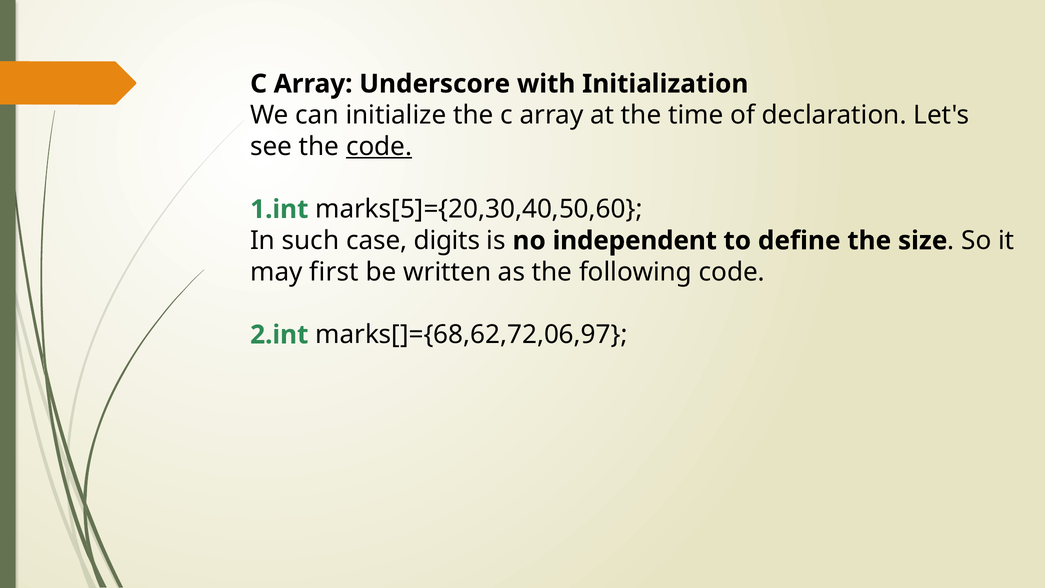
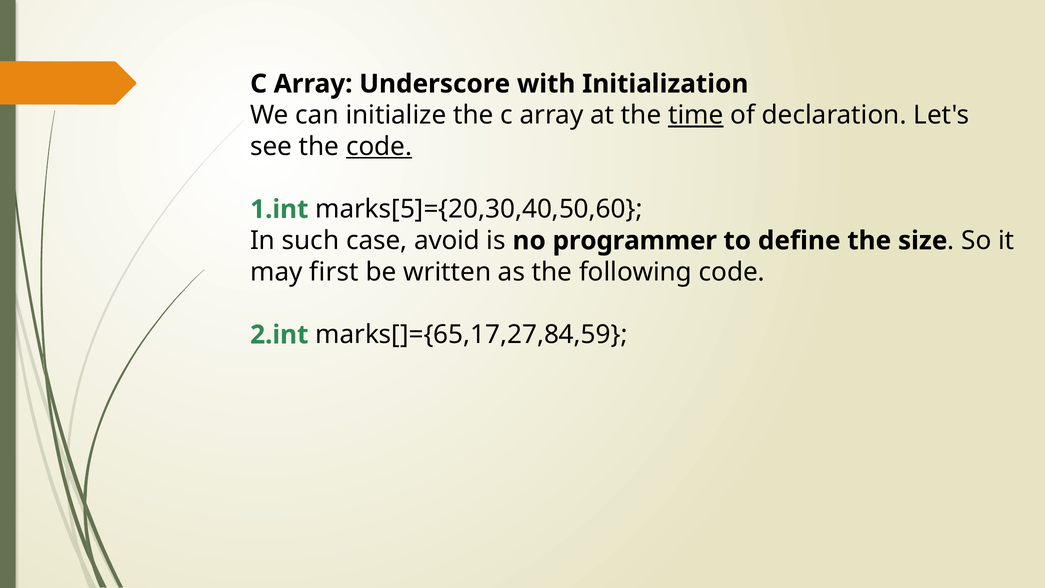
time underline: none -> present (696, 115)
digits: digits -> avoid (447, 241)
independent: independent -> programmer (635, 241)
marks[]={68,62,72,06,97: marks[]={68,62,72,06,97 -> marks[]={65,17,27,84,59 (471, 335)
